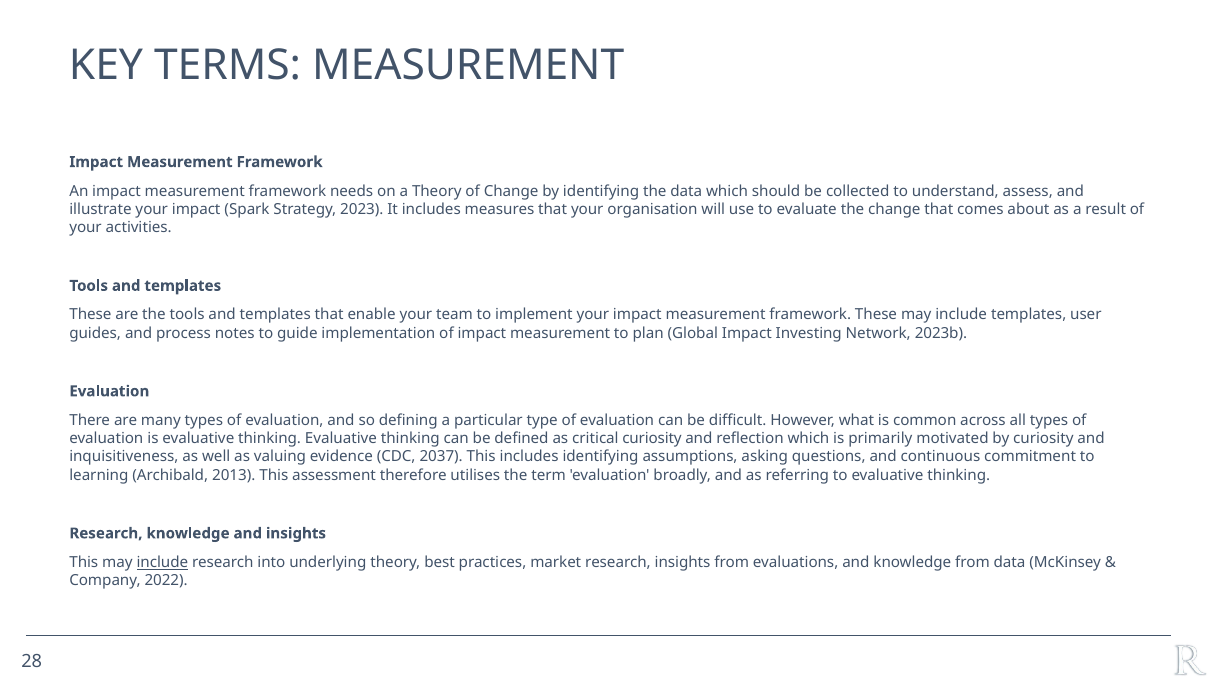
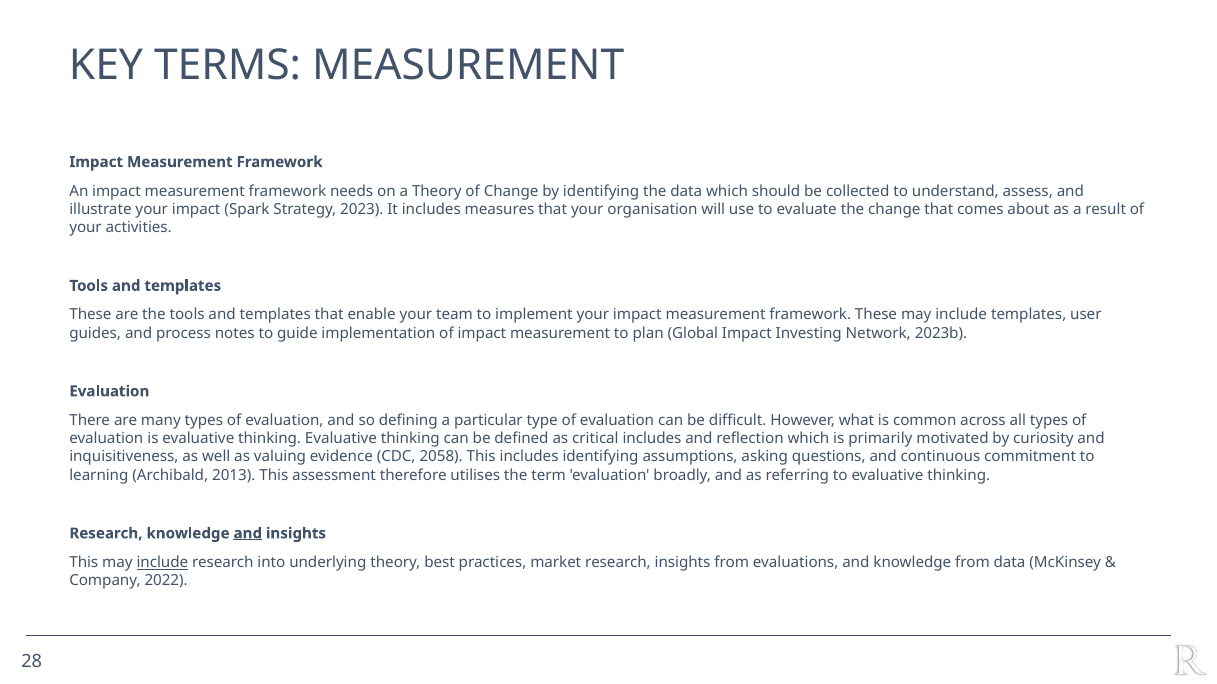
critical curiosity: curiosity -> includes (652, 439)
2037: 2037 -> 2058 (441, 457)
and underline: none -> present (248, 534)
